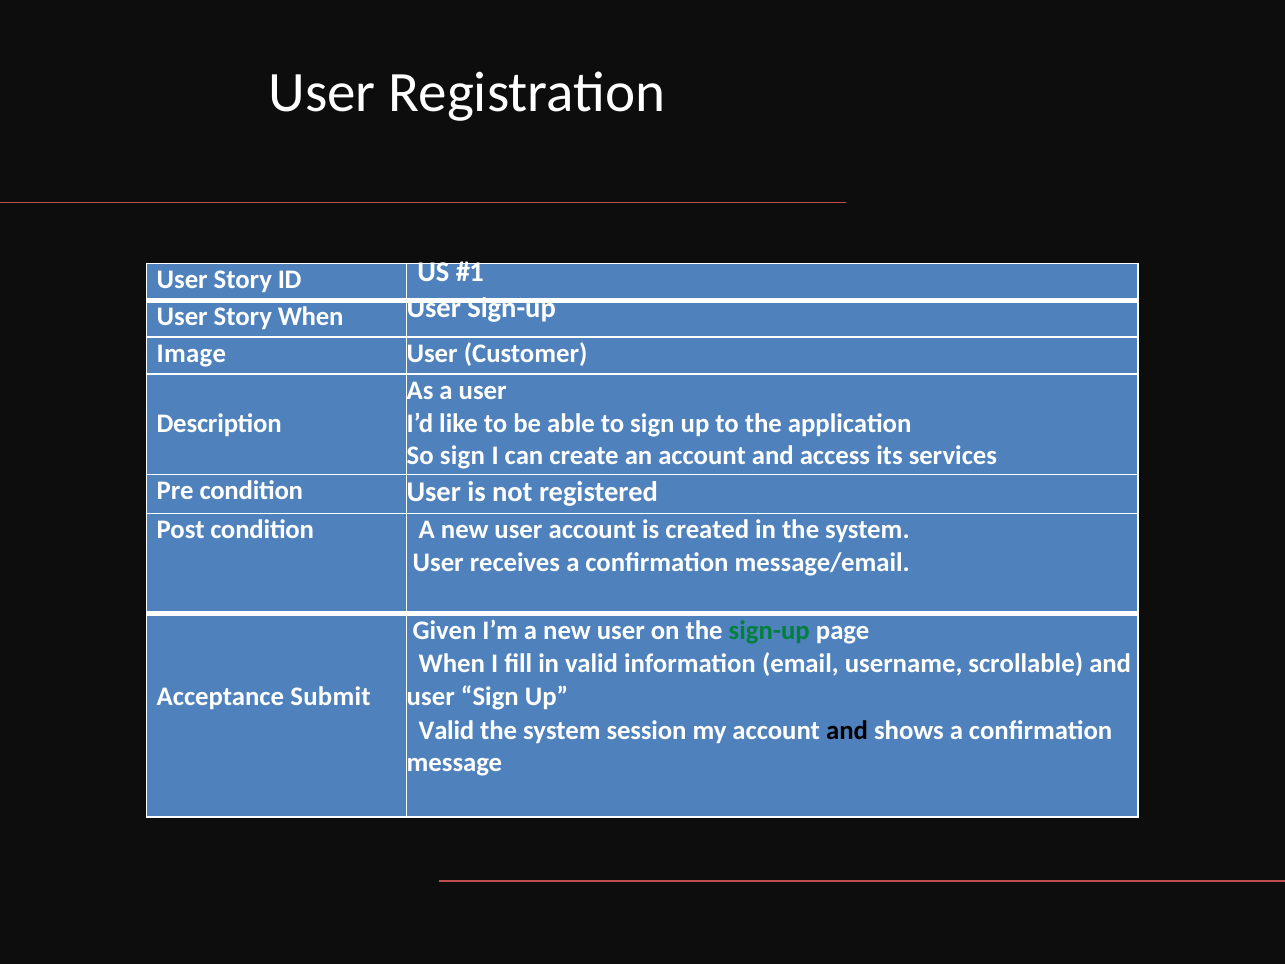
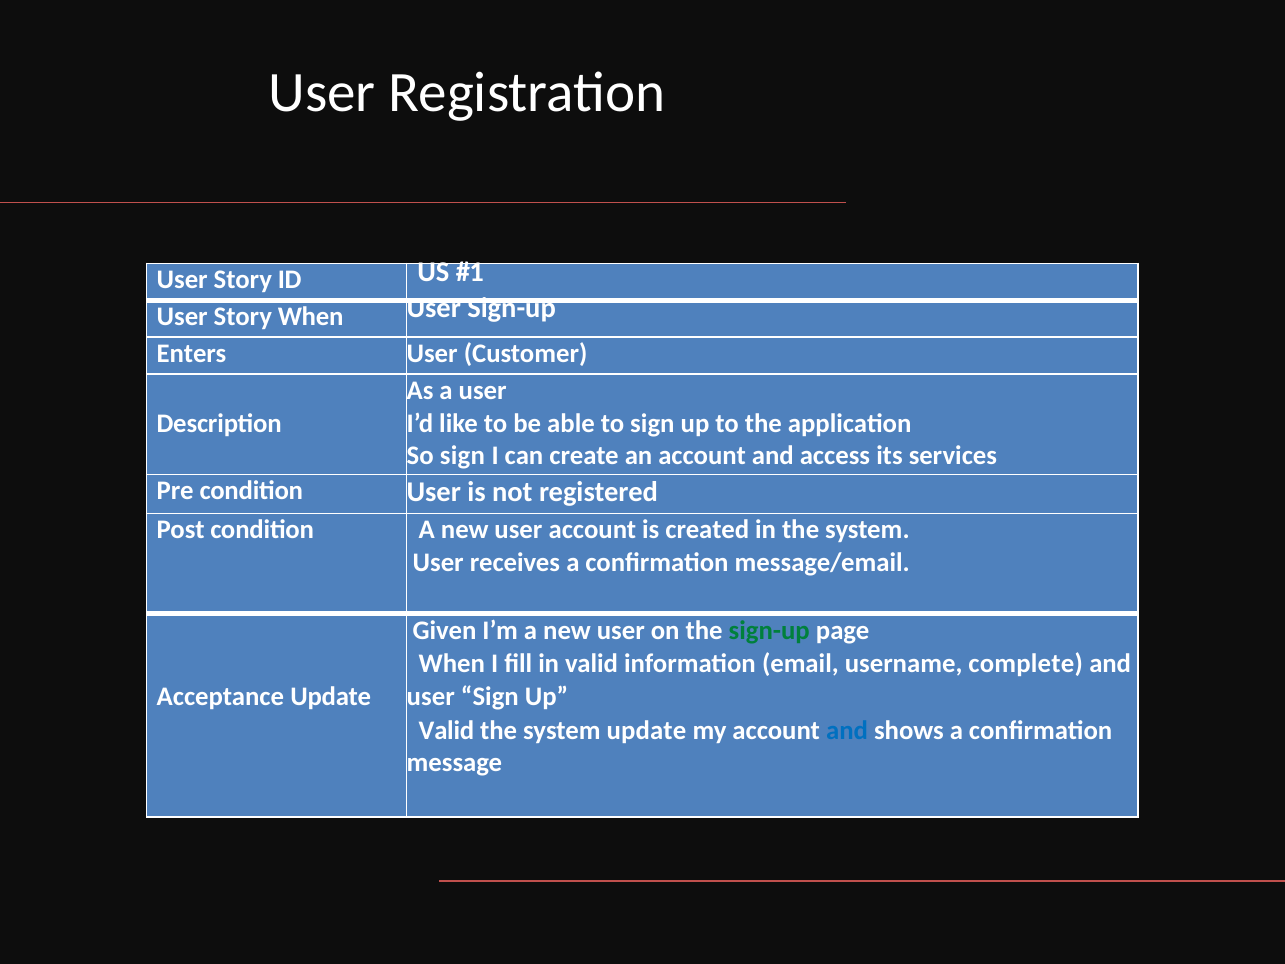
Image: Image -> Enters (192, 354)
scrollable: scrollable -> complete (1026, 664)
Acceptance Submit: Submit -> Update (331, 697)
system session: session -> update (646, 730)
and colour: black -> blue (847, 730)
